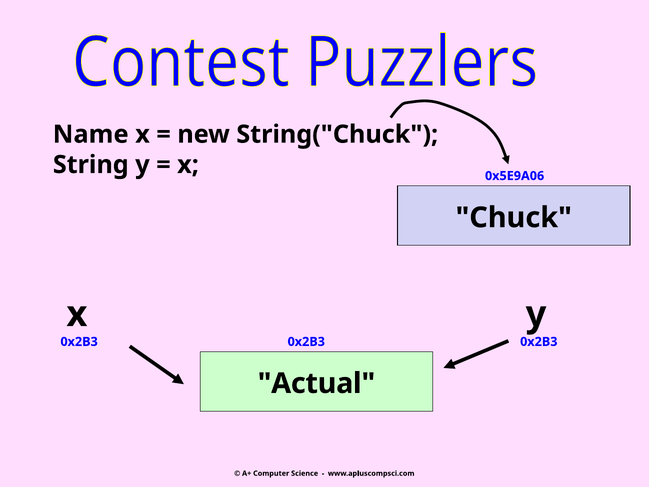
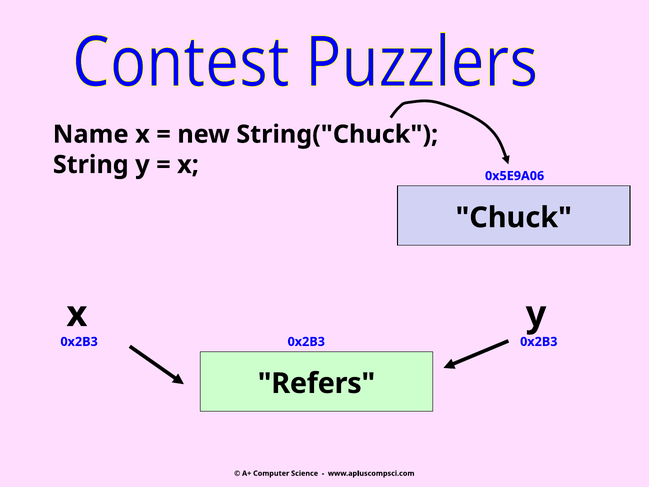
Actual: Actual -> Refers (316, 383)
